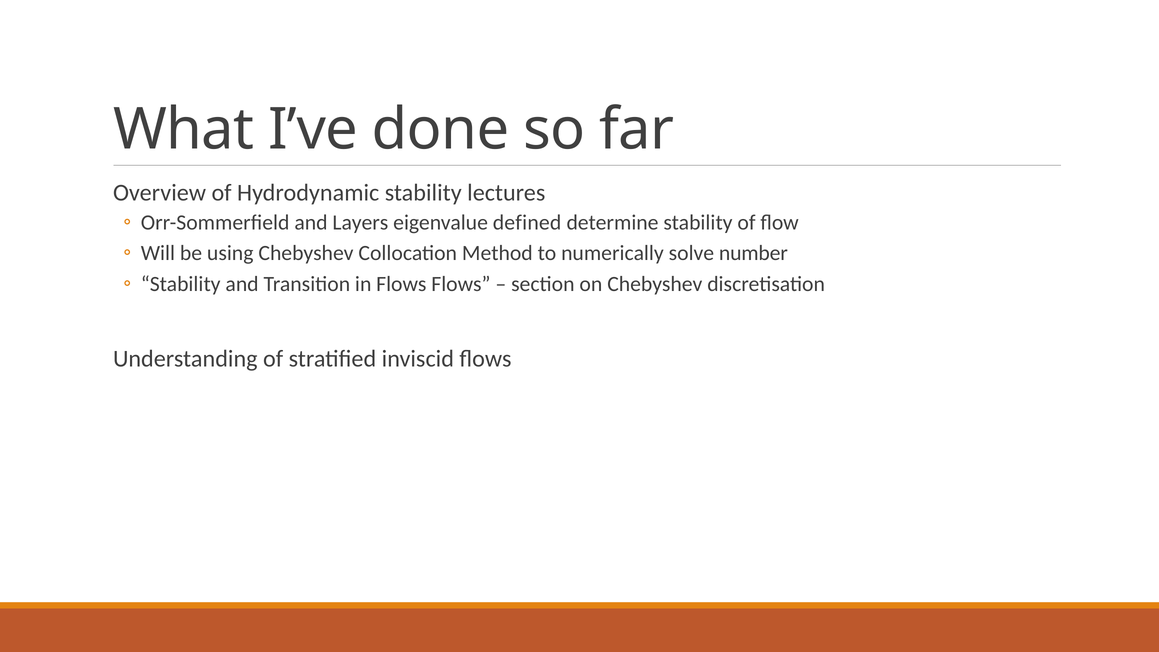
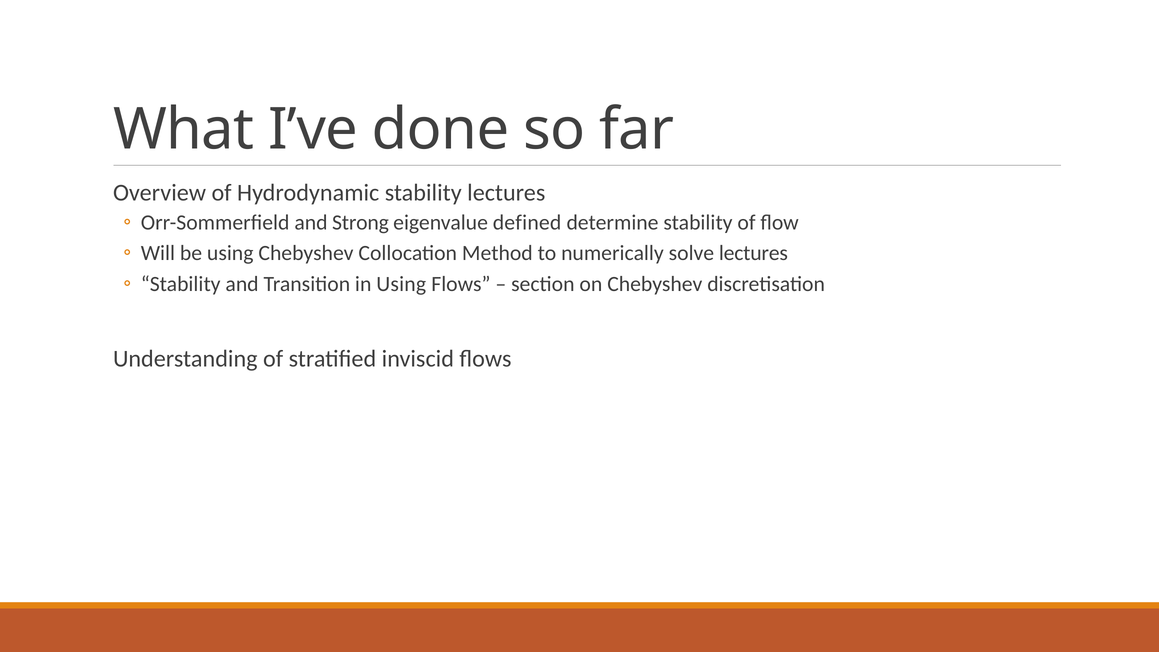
Layers: Layers -> Strong (360, 222)
solve number: number -> lectures (753, 253)
in Flows: Flows -> Using (401, 284)
